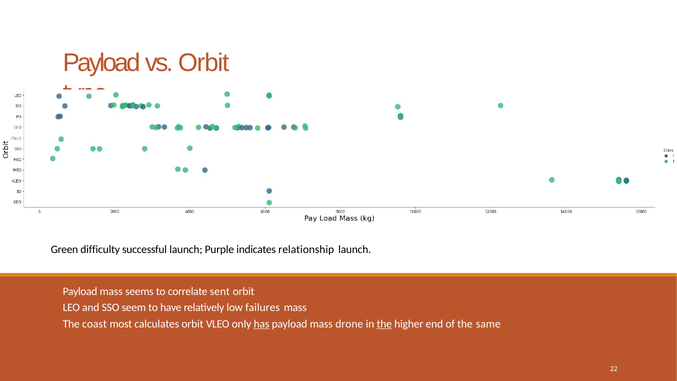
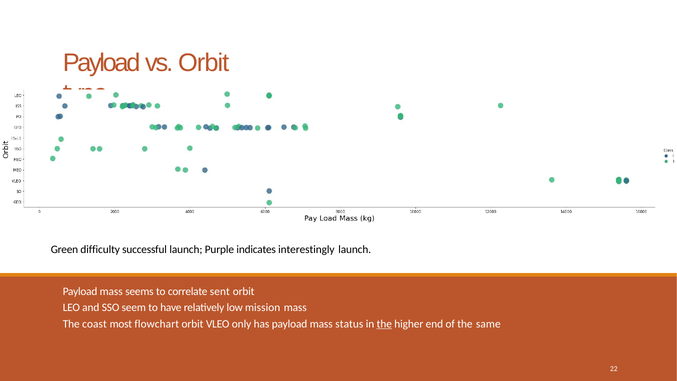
relationship: relationship -> interestingly (306, 250)
failures: failures -> mission (263, 307)
calculates: calculates -> flowchart (157, 324)
has underline: present -> none (261, 324)
drone: drone -> status (349, 324)
